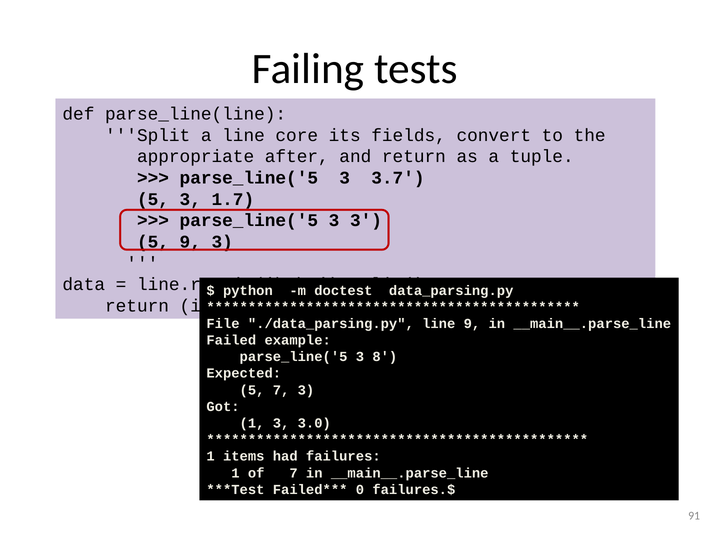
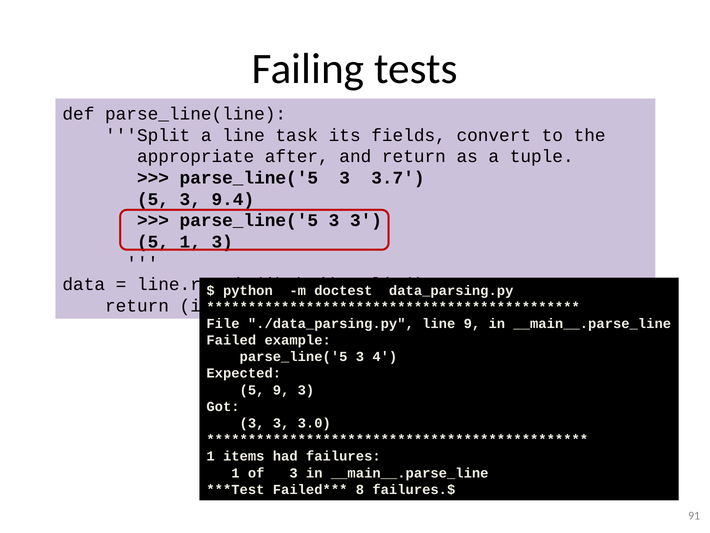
core: core -> task (297, 135)
1.7: 1.7 -> 9.4 (233, 199)
5 9: 9 -> 1 (190, 242)
8: 8 -> 4 (385, 356)
5 7: 7 -> 9 (281, 390)
1: 1 -> 3 (252, 423)
of 7: 7 -> 3 (294, 473)
0: 0 -> 8 (360, 489)
